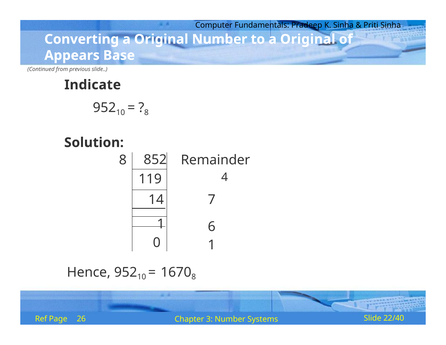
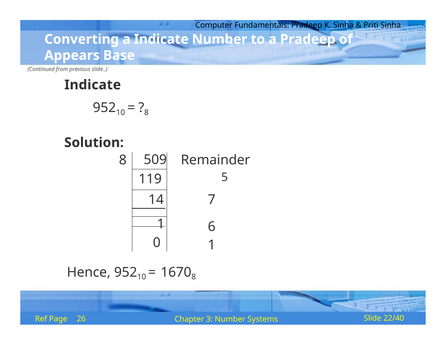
Converting a Original: Original -> Indicate (161, 39)
to a Original: Original -> Pradeep (308, 39)
852: 852 -> 509 (155, 159)
4: 4 -> 5 (225, 177)
